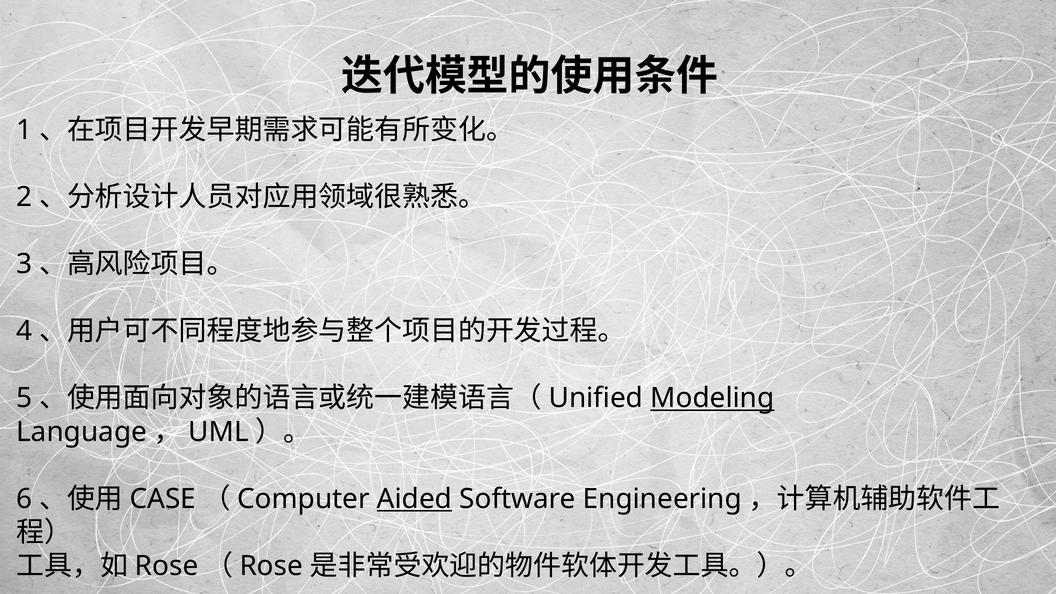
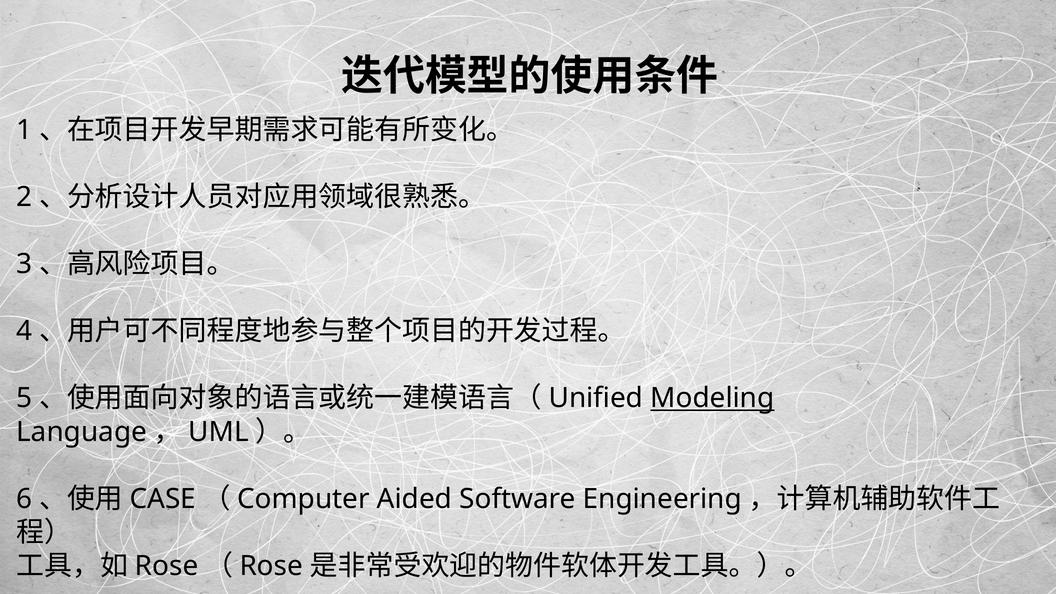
Aided underline: present -> none (415, 499)
